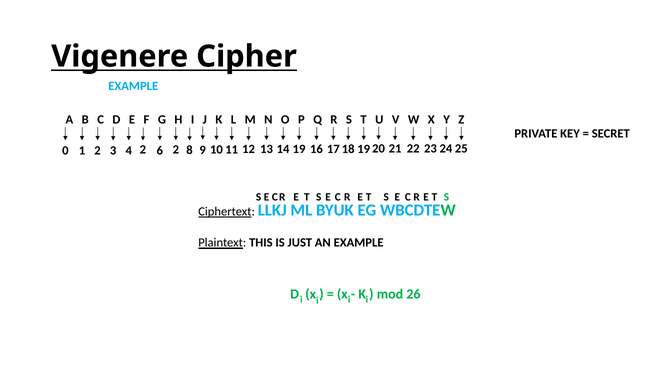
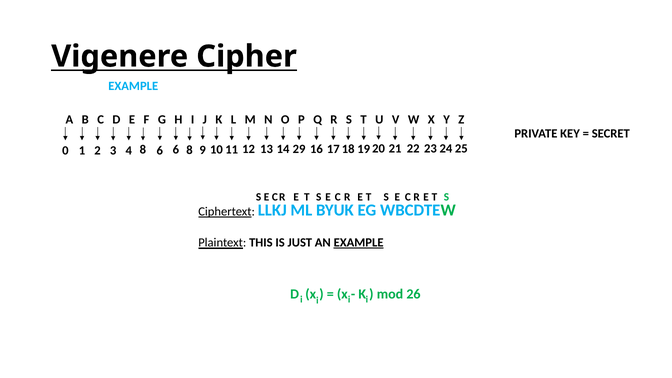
4 2: 2 -> 8 (143, 150)
6 2: 2 -> 6 (176, 150)
19: 19 -> 29 (299, 149)
EXAMPLE underline: none -> present (359, 243)
